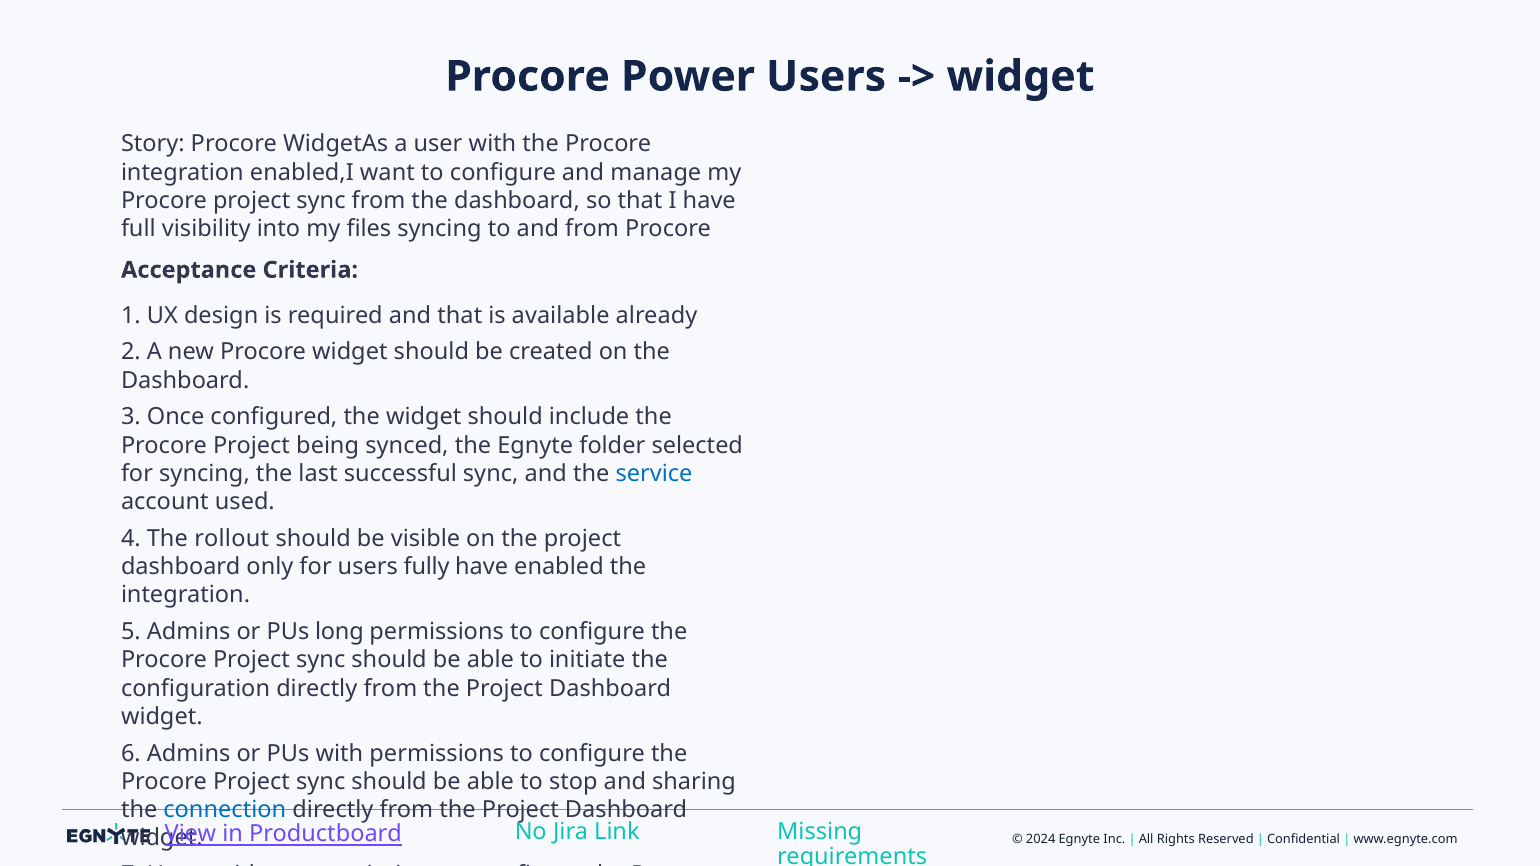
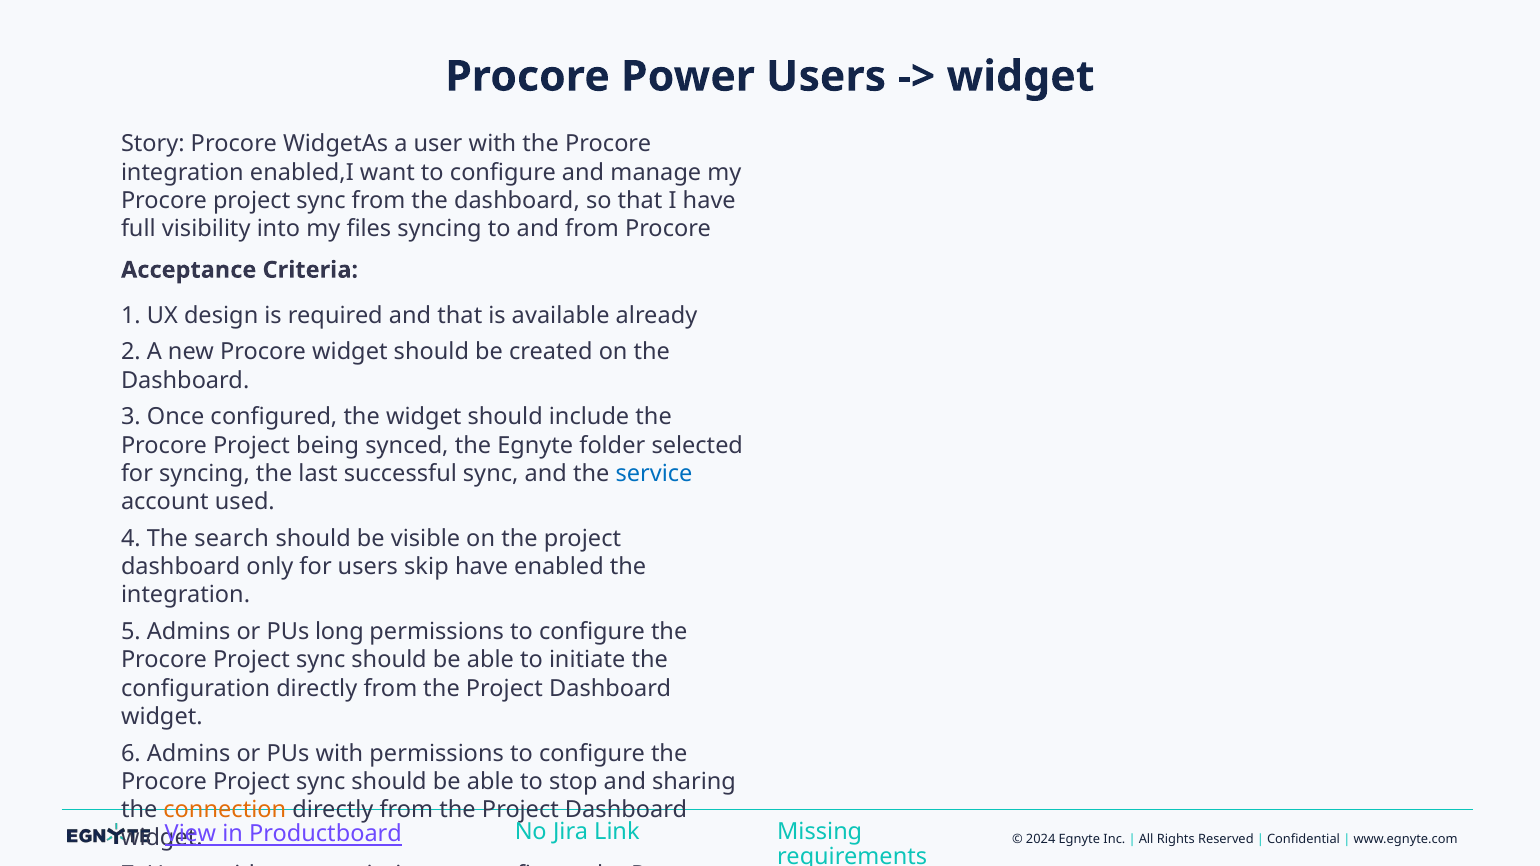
rollout: rollout -> search (232, 539)
fully: fully -> skip (426, 567)
connection colour: blue -> orange (225, 810)
